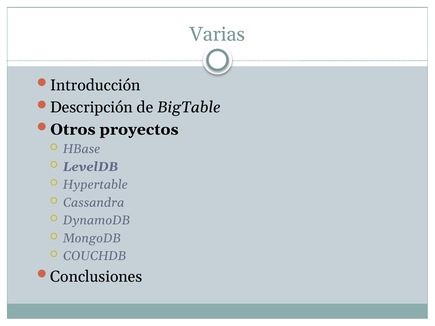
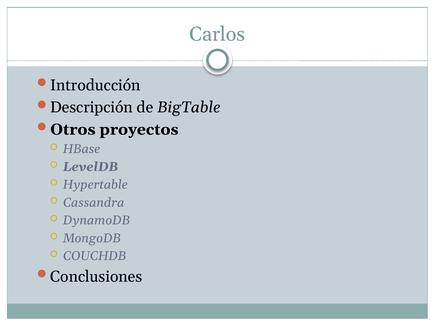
Varias: Varias -> Carlos (217, 34)
